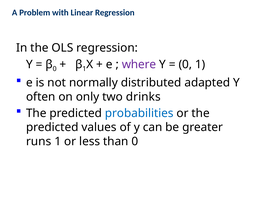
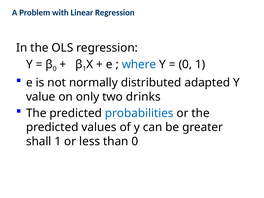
where colour: purple -> blue (139, 64)
often: often -> value (41, 97)
runs: runs -> shall (39, 141)
